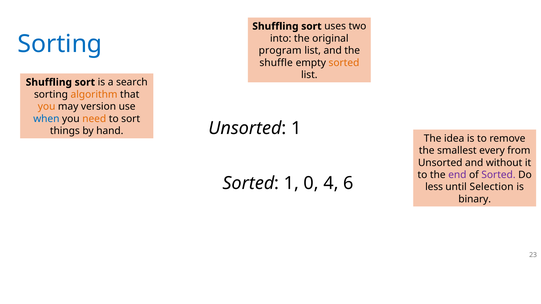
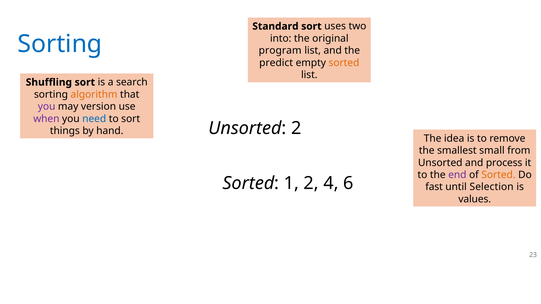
Shuffling: Shuffling -> Standard (275, 26)
shuffle: shuffle -> predict (276, 63)
you colour: orange -> purple (47, 107)
when colour: blue -> purple (46, 119)
need colour: orange -> blue (94, 119)
Unsorted 1: 1 -> 2 (296, 128)
every: every -> small (492, 151)
without: without -> process (504, 163)
Sorted colour: purple -> orange (498, 175)
1 0: 0 -> 2 (311, 183)
less: less -> fast (434, 187)
binary: binary -> values (475, 199)
